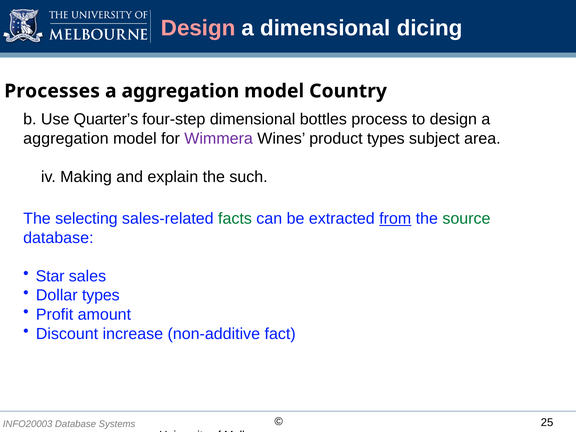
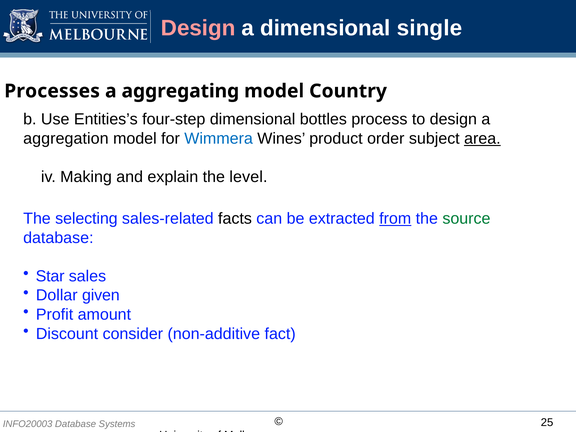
dicing: dicing -> single (430, 28)
aggregation: aggregation -> aggregating (180, 91)
Quarter’s: Quarter’s -> Entities’s (106, 119)
Wimmera colour: purple -> blue (219, 139)
product types: types -> order (386, 139)
area underline: none -> present (482, 139)
such: such -> level (248, 177)
facts colour: green -> black (235, 219)
Dollar types: types -> given (101, 295)
increase: increase -> consider (133, 334)
